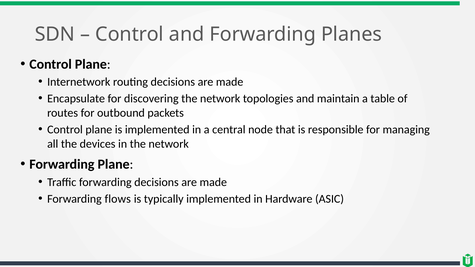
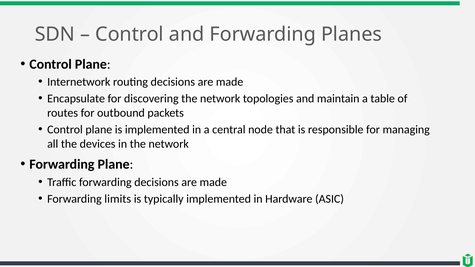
flows: flows -> limits (118, 199)
